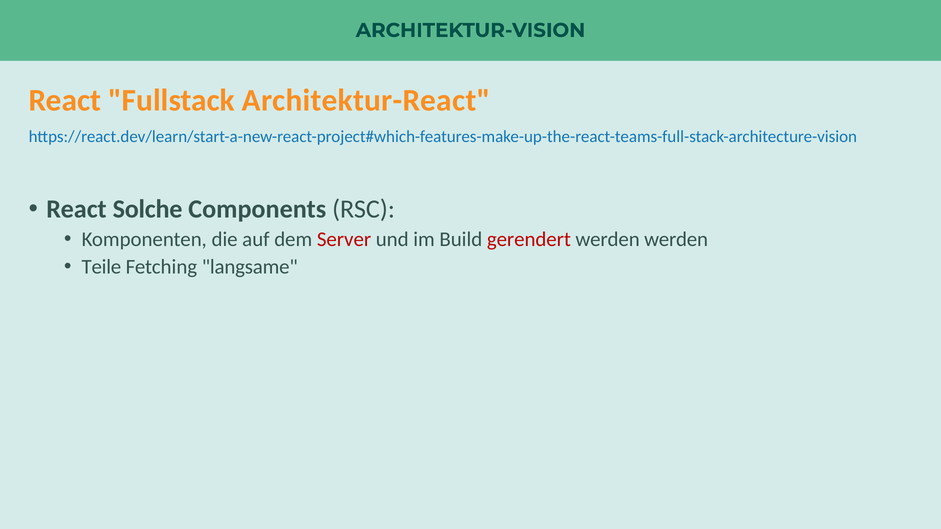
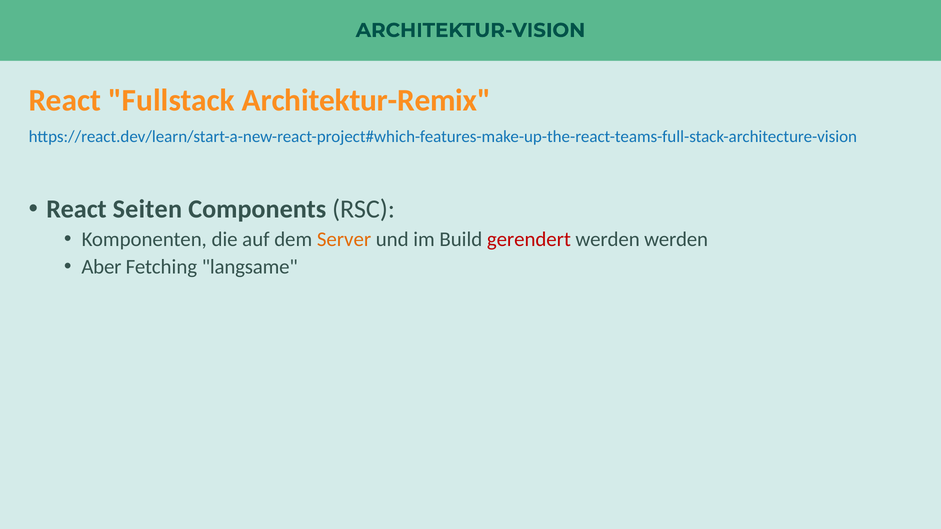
Architektur-React: Architektur-React -> Architektur-Remix (366, 101)
Solche: Solche -> Seiten (147, 209)
Server colour: red -> orange (344, 240)
Teile: Teile -> Aber (101, 267)
